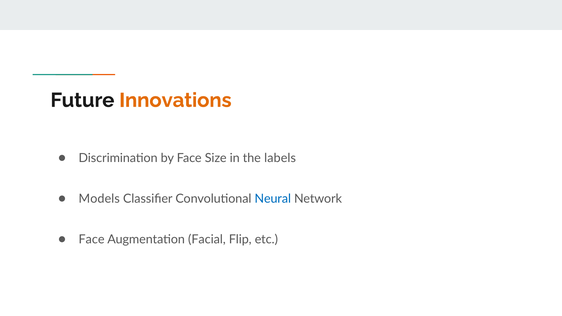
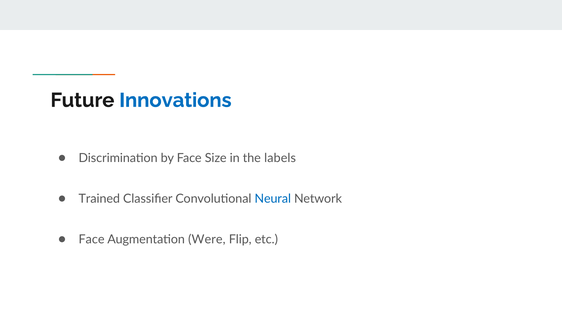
Innovations colour: orange -> blue (175, 100)
Models: Models -> Trained (99, 199)
Facial: Facial -> Were (207, 239)
